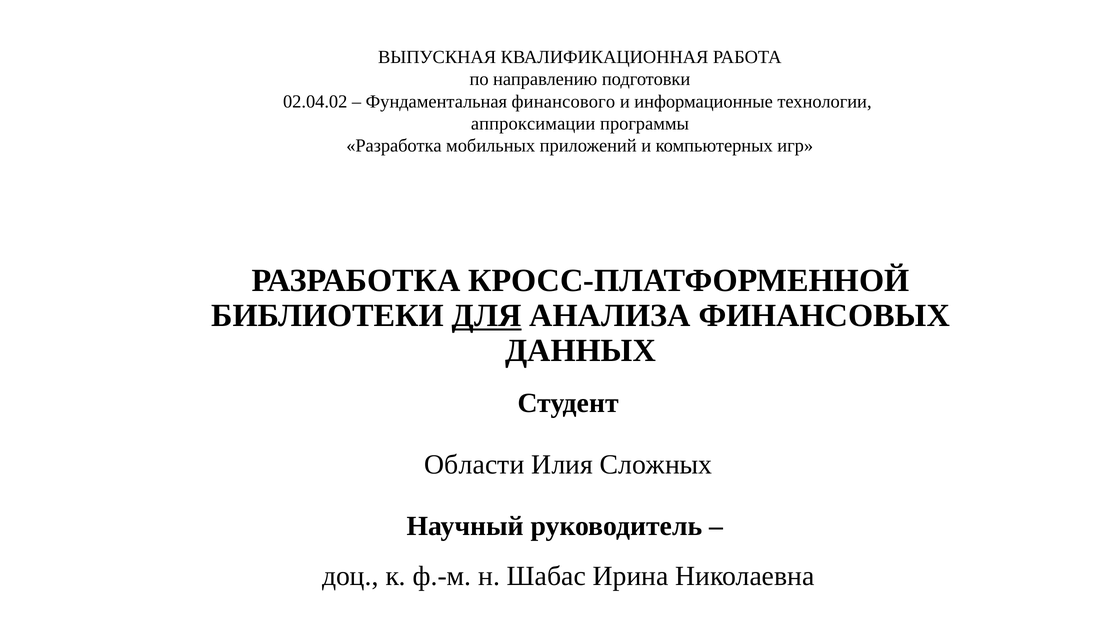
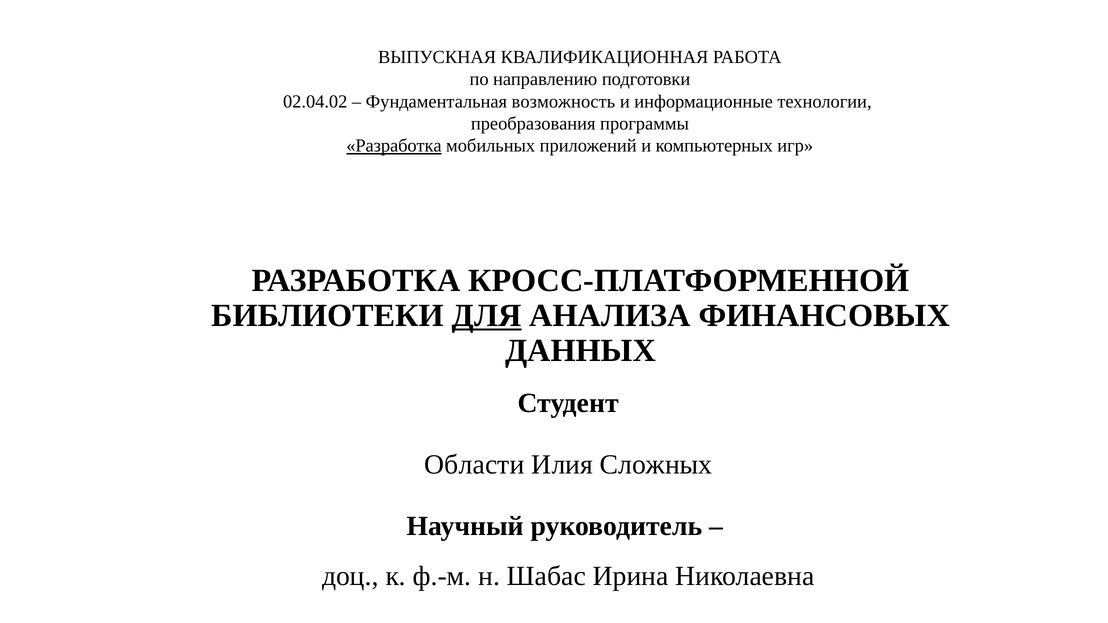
финансового: финансового -> возможность (563, 102)
аппроксимации: аппроксимации -> преобразования (533, 124)
Разработка underline: none -> present (394, 146)
